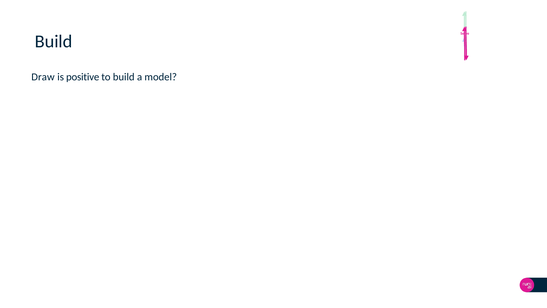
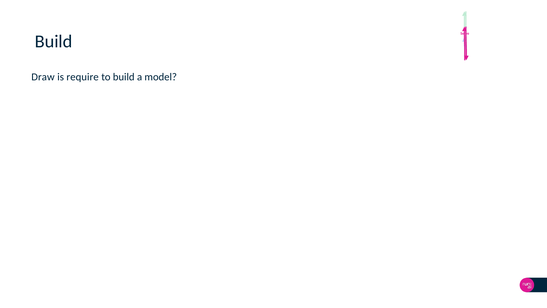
positive: positive -> require (83, 77)
